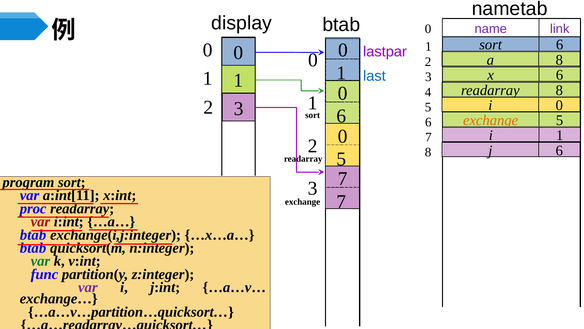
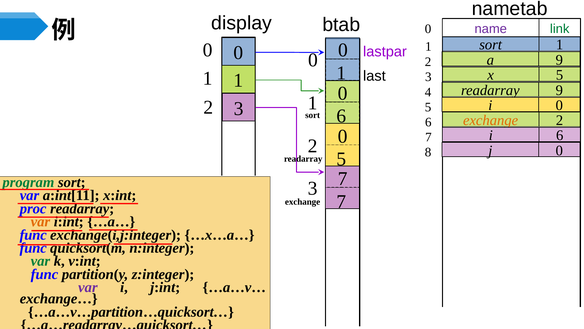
link colour: purple -> green (560, 29)
6: 6 -> 1 (560, 45)
2 8: 8 -> 9 (559, 60)
last colour: blue -> black (374, 76)
3 6: 6 -> 5 (560, 75)
4 8: 8 -> 9 (559, 90)
6 5: 5 -> 2 (560, 120)
7 1: 1 -> 6 (560, 135)
8 6: 6 -> 0 (559, 150)
program colour: black -> green (28, 182)
var colour: red -> orange (40, 221)
btab: btab -> func (33, 234)
btab: btab -> func (33, 248)
